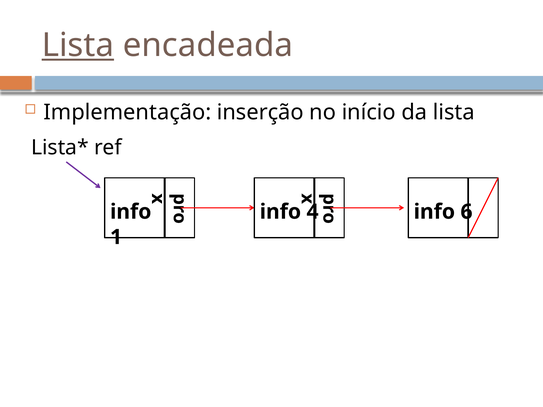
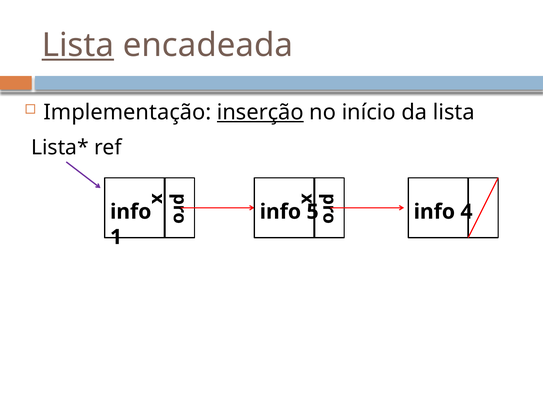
inserção underline: none -> present (260, 112)
4: 4 -> 5 (313, 212)
6: 6 -> 4 (467, 212)
